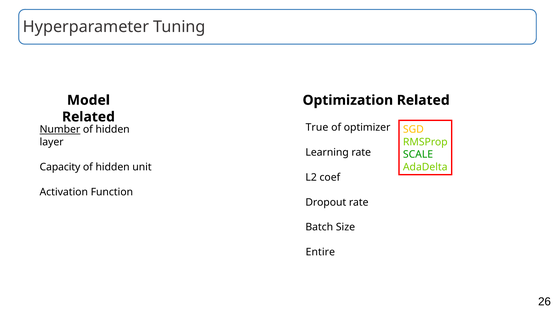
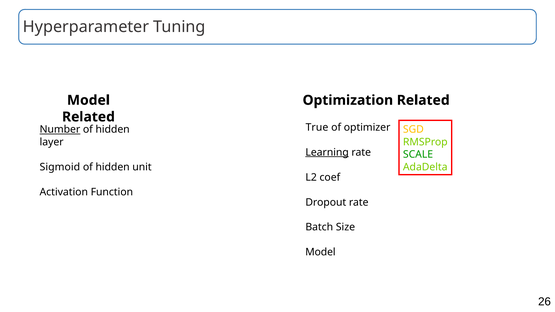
Learning underline: none -> present (327, 152)
Capacity: Capacity -> Sigmoid (60, 167)
Entire: Entire -> Model (320, 252)
